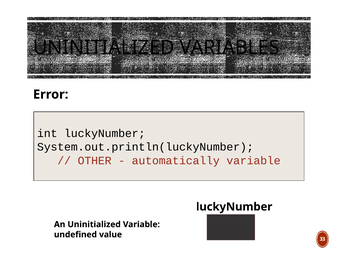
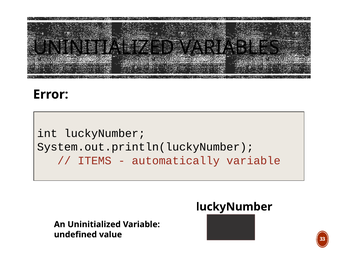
OTHER: OTHER -> ITEMS (95, 160)
